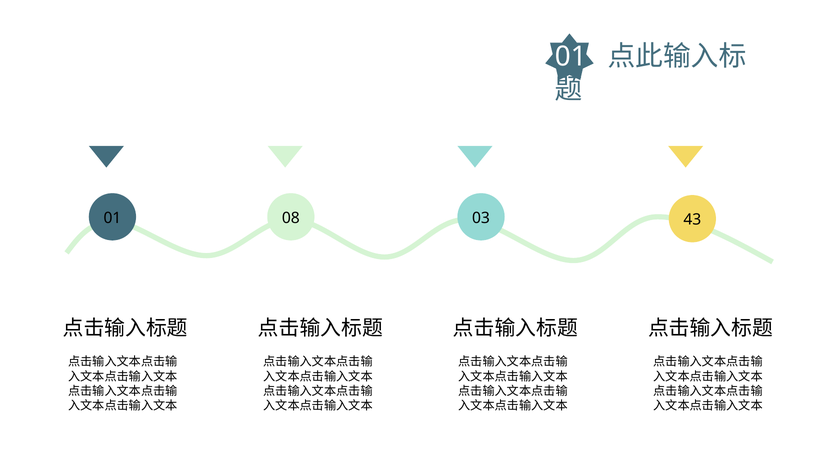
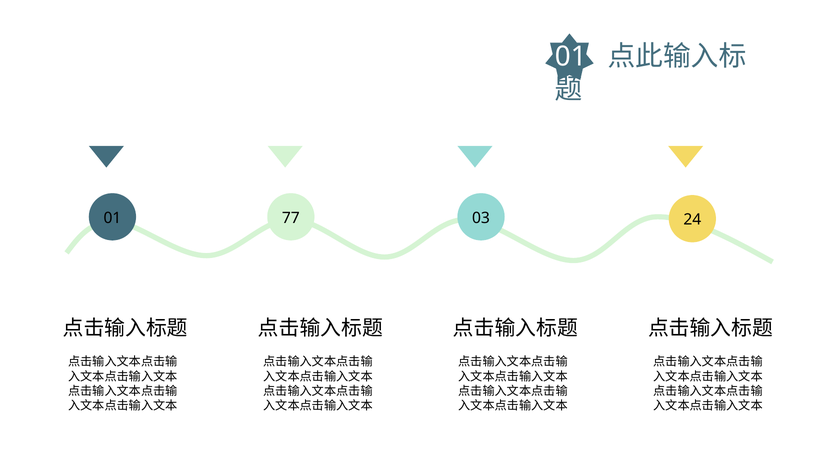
08: 08 -> 77 (291, 218)
43: 43 -> 24 (692, 220)
